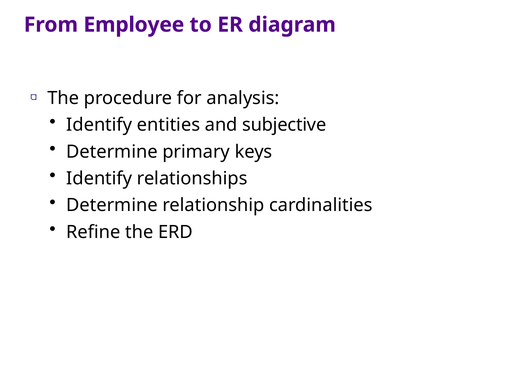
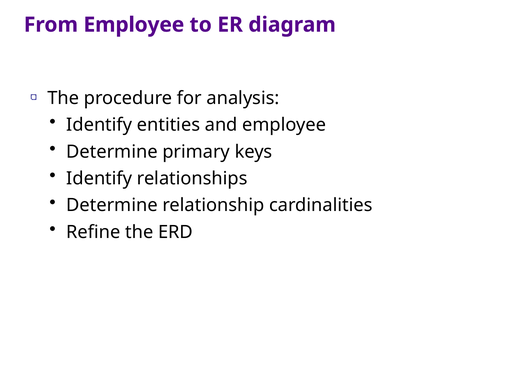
and subjective: subjective -> employee (284, 125)
